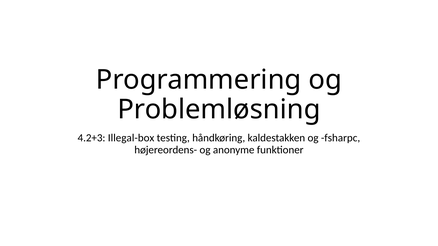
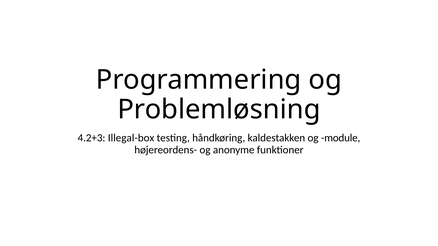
fsharpc: fsharpc -> module (341, 138)
